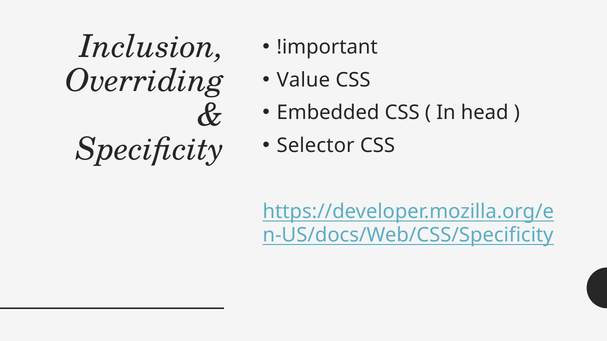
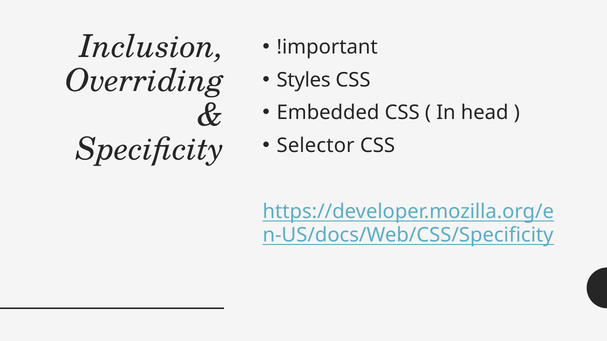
Value: Value -> Styles (304, 80)
